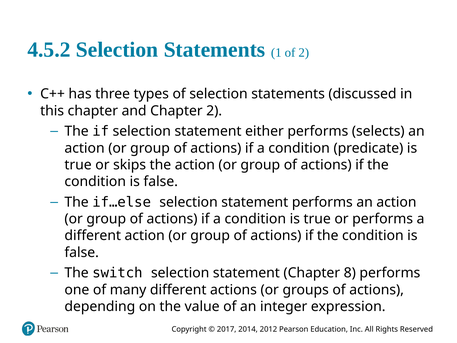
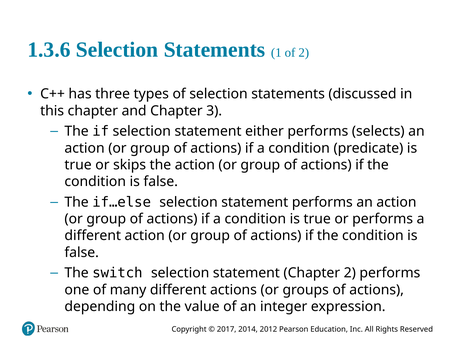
4.5.2: 4.5.2 -> 1.3.6 (49, 50)
Chapter 2: 2 -> 3 (214, 111)
Chapter 8: 8 -> 2 (350, 273)
